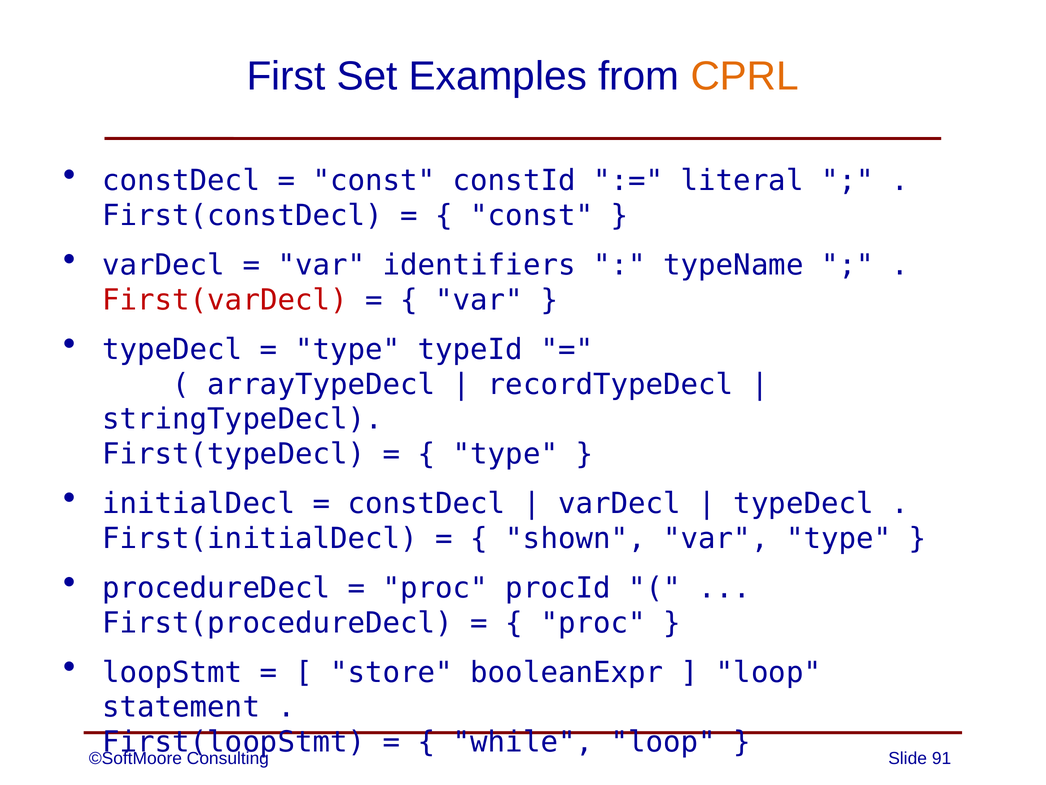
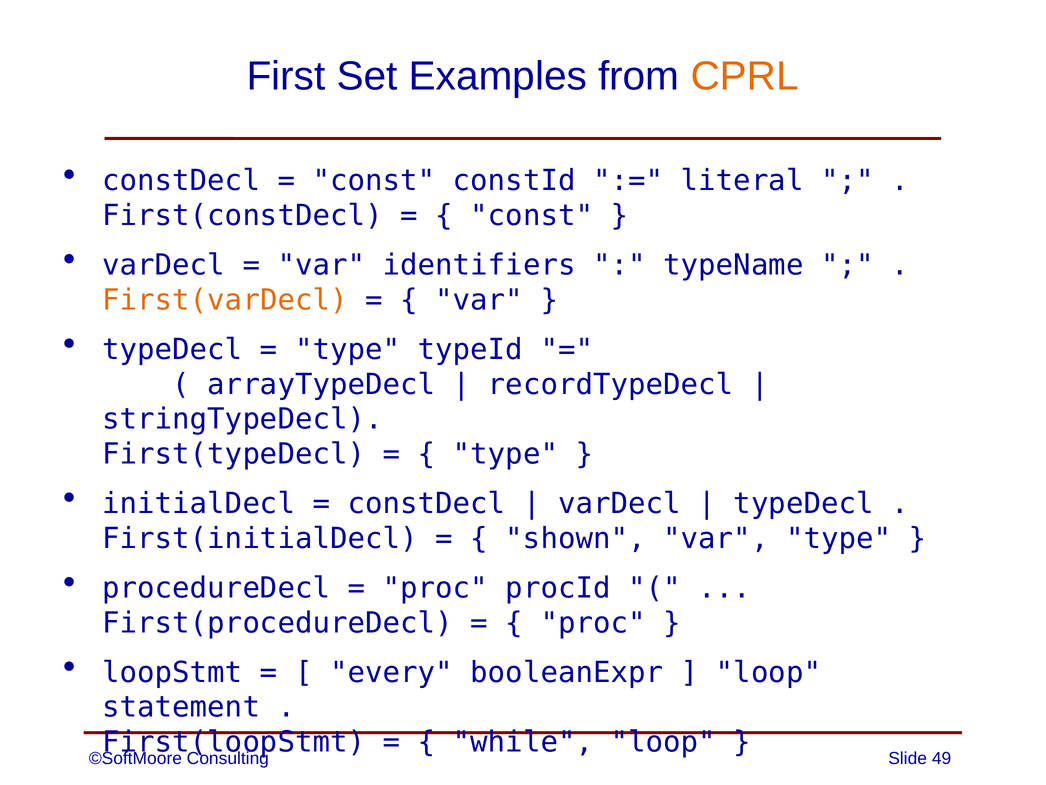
First(varDecl colour: red -> orange (225, 300)
store: store -> every (392, 672)
91: 91 -> 49 (942, 758)
